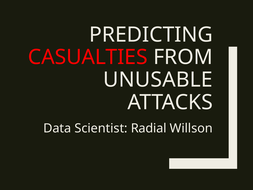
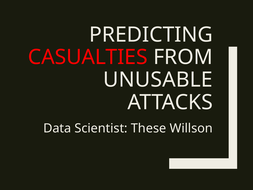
Radial: Radial -> These (149, 128)
